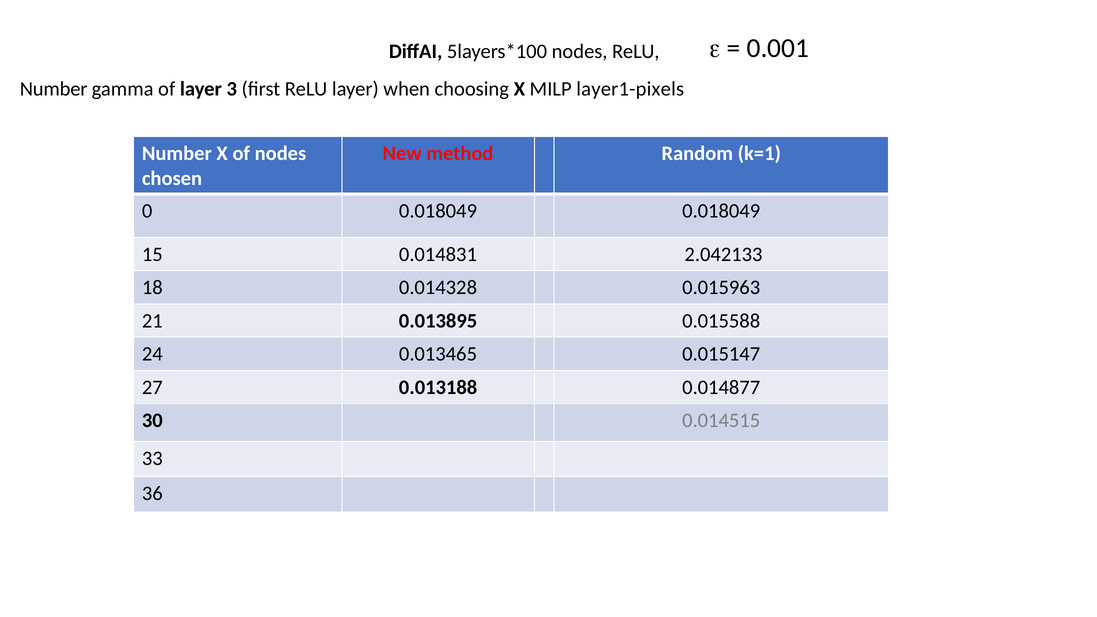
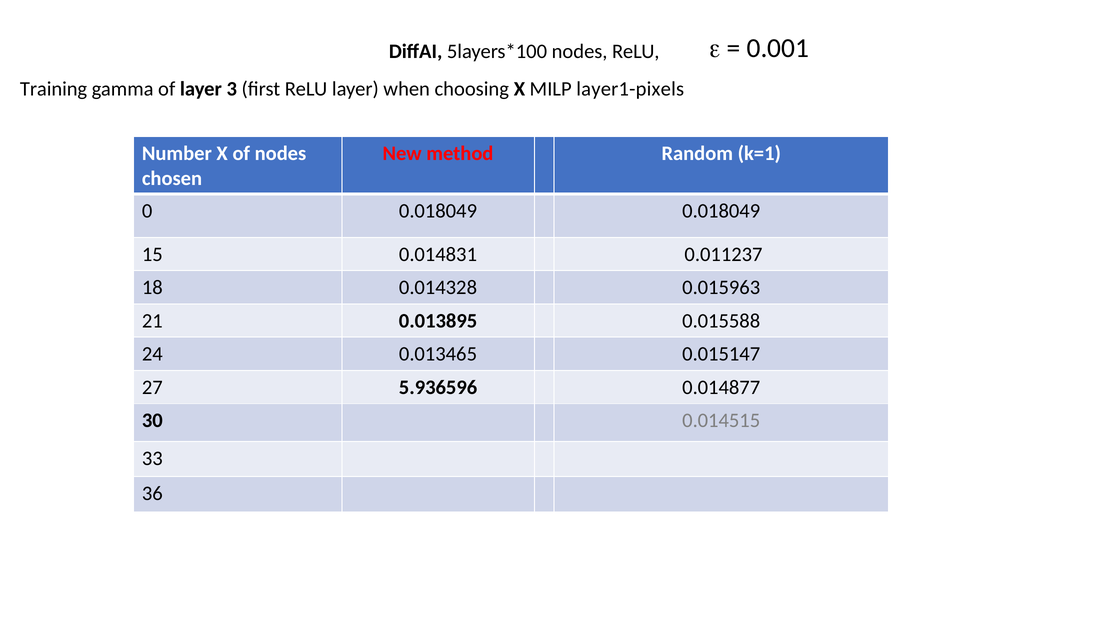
Number: Number -> Training (54, 89)
2.042133: 2.042133 -> 0.011237 (724, 254)
0.013188: 0.013188 -> 5.936596 (438, 387)
